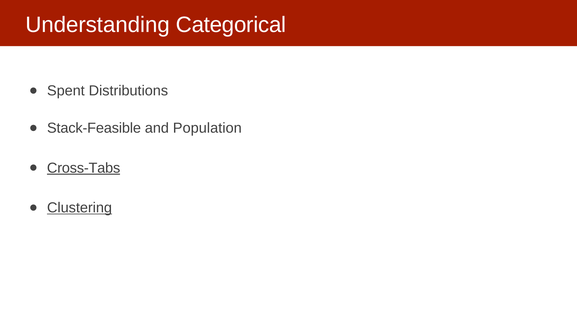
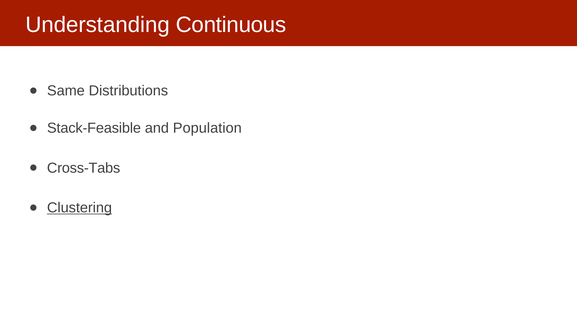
Categorical: Categorical -> Continuous (231, 25)
Spent: Spent -> Same (66, 91)
Cross-Tabs underline: present -> none (84, 168)
